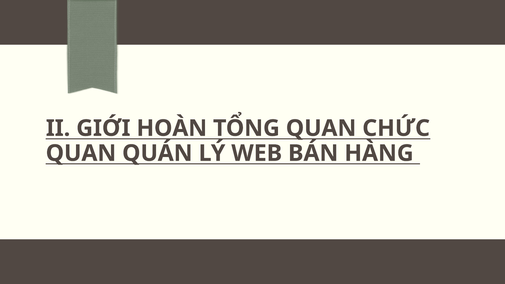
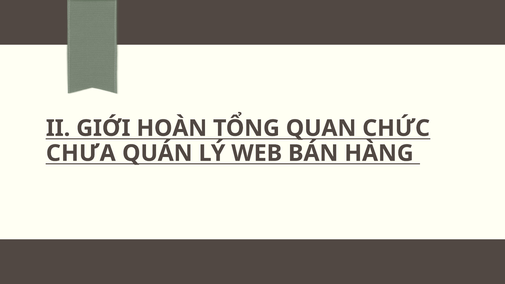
QUAN: QUAN -> CHƯA (81, 153)
